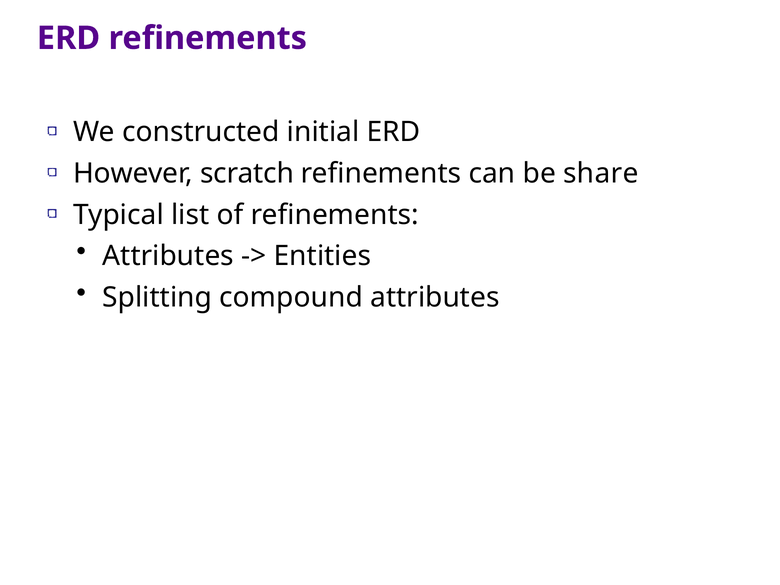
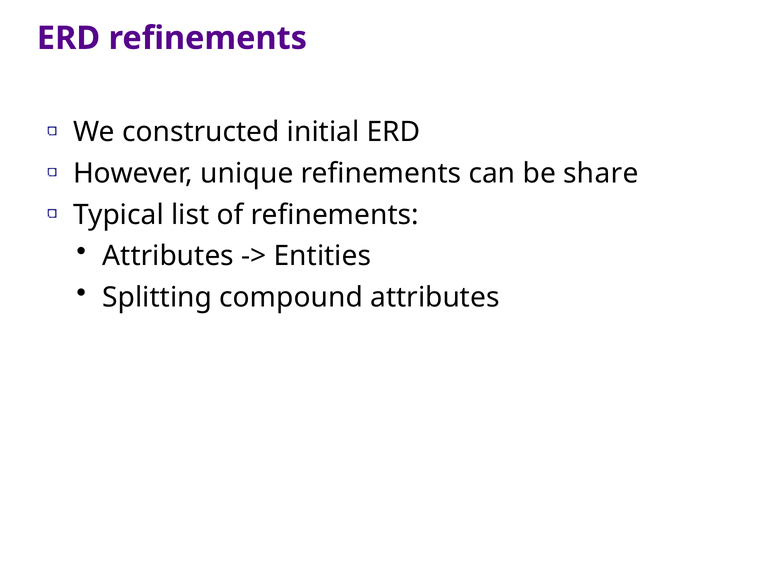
scratch: scratch -> unique (247, 173)
